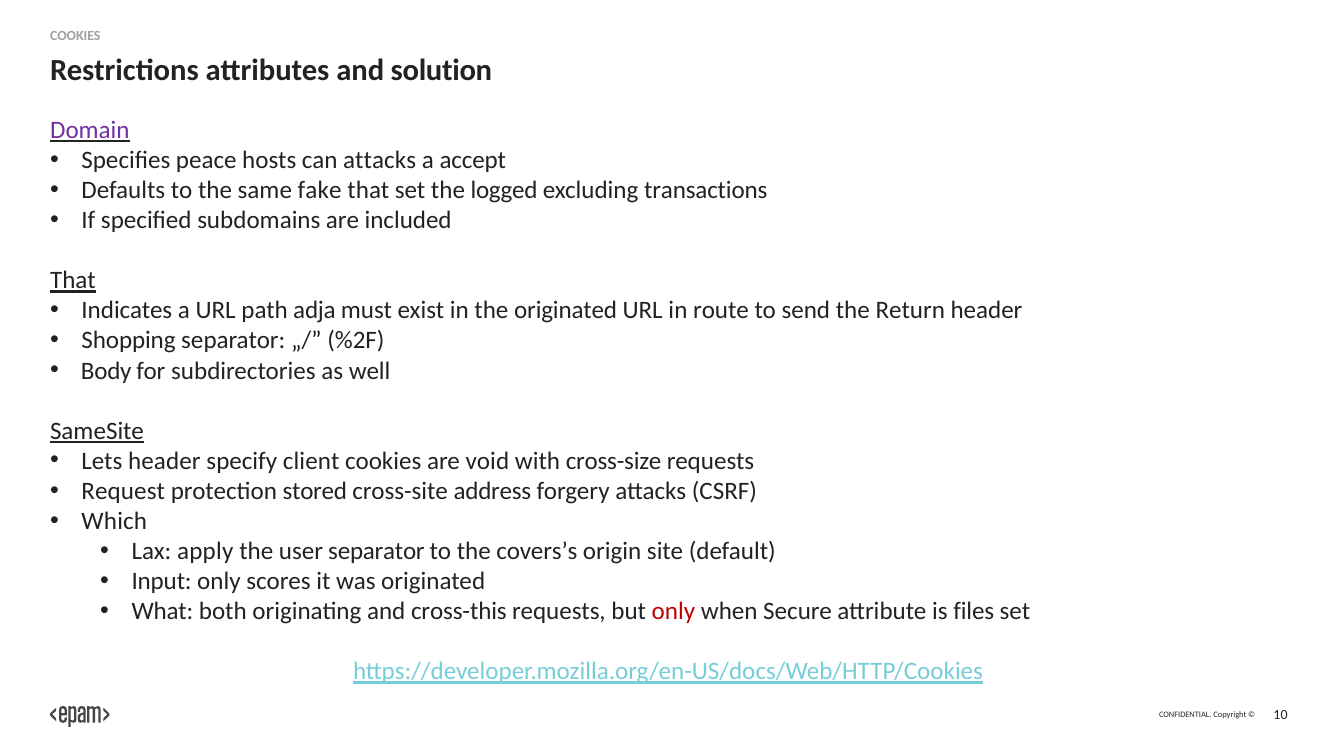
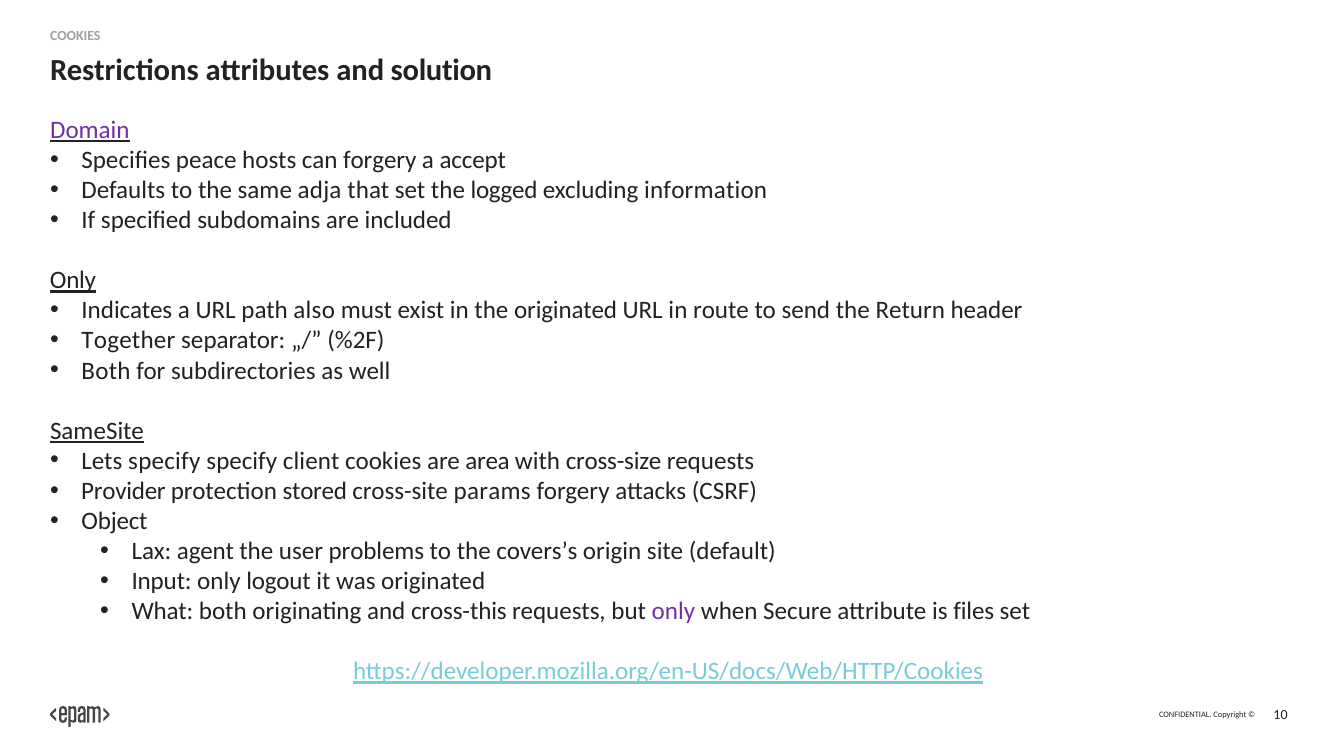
can attacks: attacks -> forgery (380, 160)
fake: fake -> adja (320, 190)
transactions: transactions -> information (706, 190)
That: That -> Only (73, 281)
adja: adja -> also (314, 311)
Shopping: Shopping -> Together (128, 341)
Body: Body -> Both (106, 371)
Lets header: header -> specify (164, 461)
void: void -> area (488, 461)
Request: Request -> Provider (123, 491)
address: address -> params (492, 491)
Which: Which -> Object (114, 521)
apply: apply -> agent (205, 551)
user separator: separator -> problems (376, 551)
scores: scores -> logout (279, 581)
only colour: red -> purple (673, 611)
